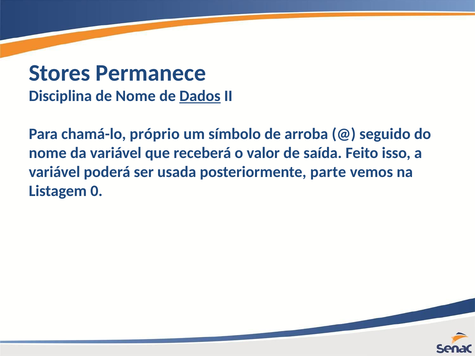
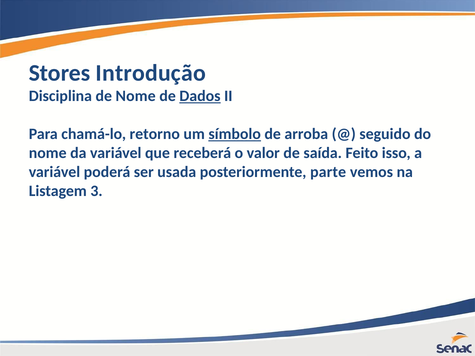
Permanece: Permanece -> Introdução (151, 73)
próprio: próprio -> retorno (155, 134)
símbolo underline: none -> present (235, 134)
0: 0 -> 3 (96, 191)
